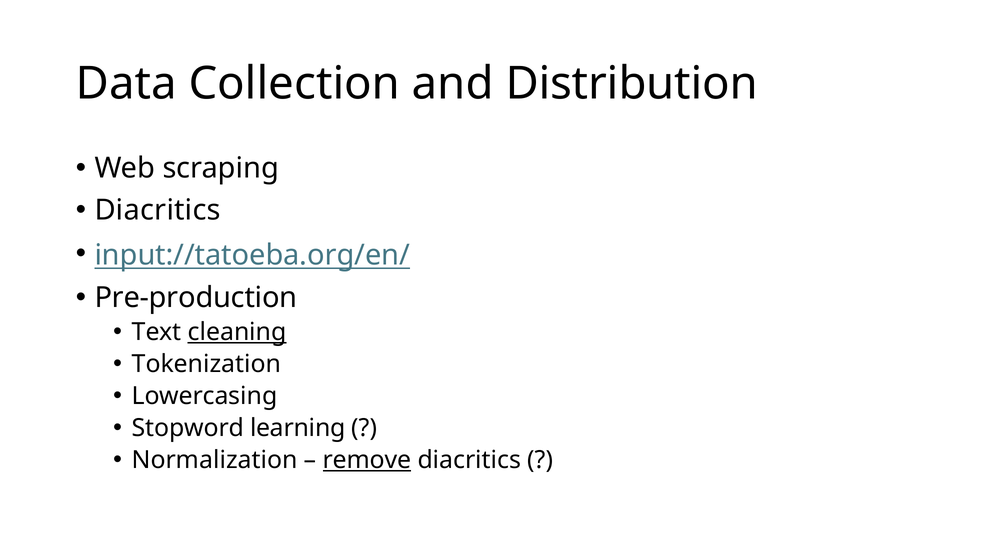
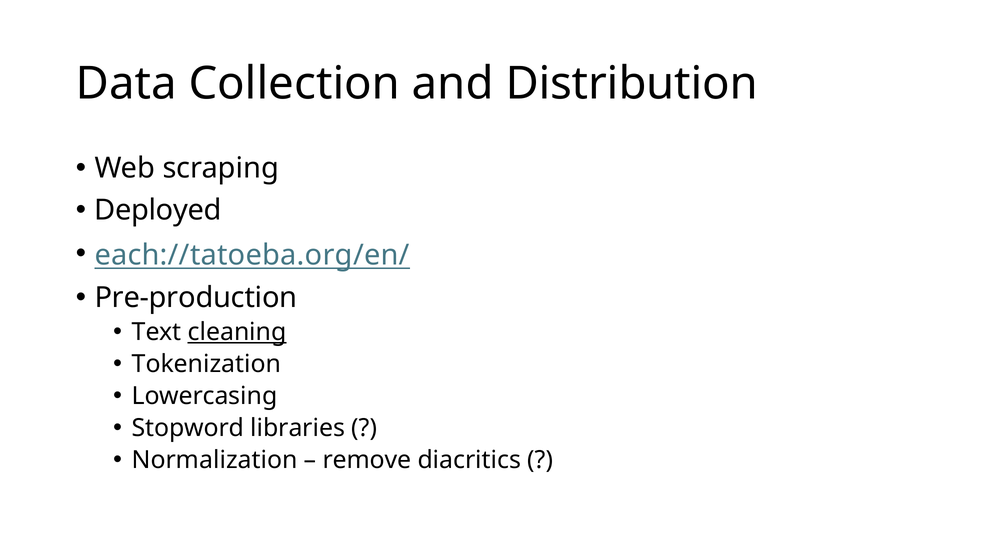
Diacritics: Diacritics -> Deployed (158, 210)
input://tatoeba.org/en/: input://tatoeba.org/en/ -> each://tatoeba.org/en/ (252, 255)
learning: learning -> libraries (298, 428)
remove underline: present -> none (367, 460)
